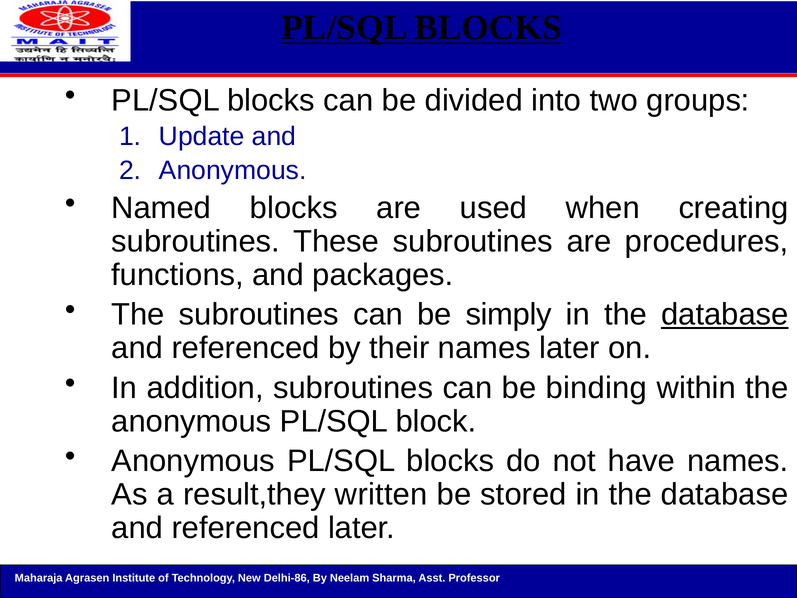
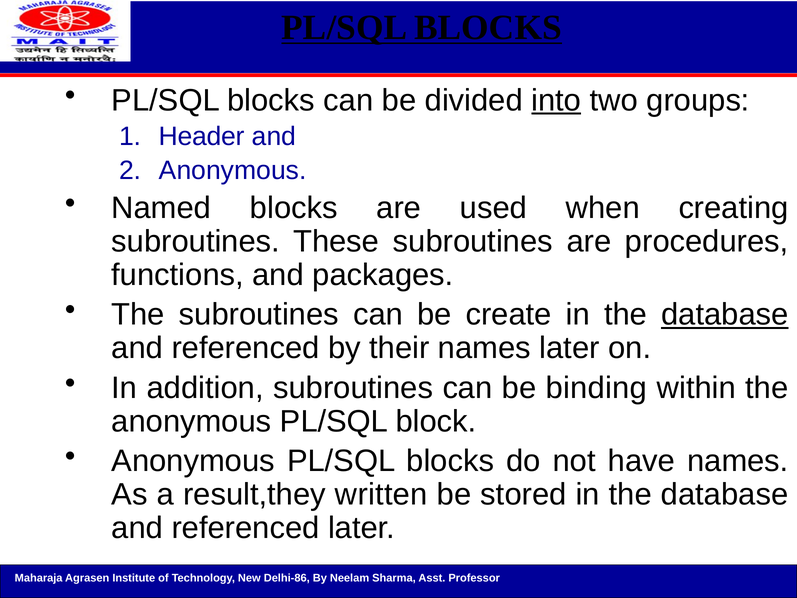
into underline: none -> present (556, 100)
Update: Update -> Header (202, 137)
simply: simply -> create (509, 315)
